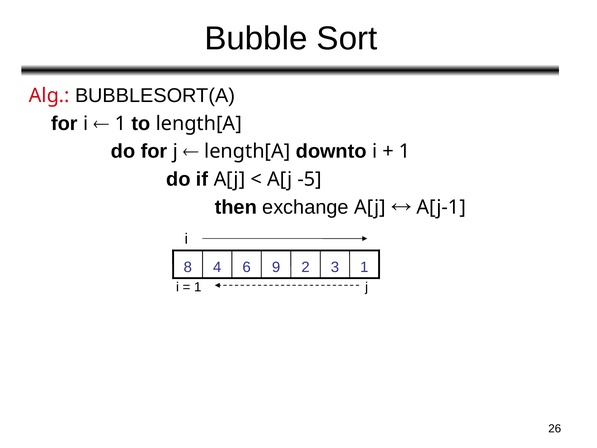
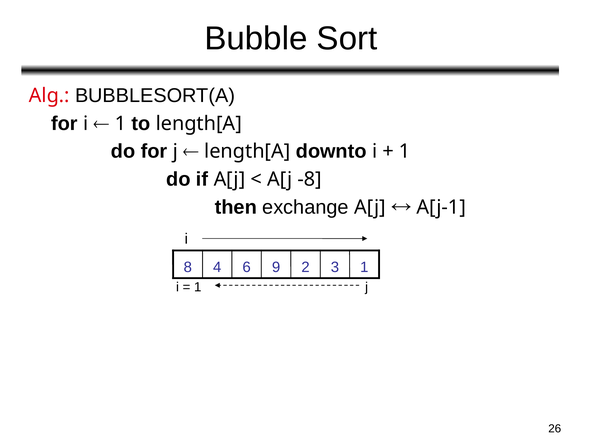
-5: -5 -> -8 (310, 179)
